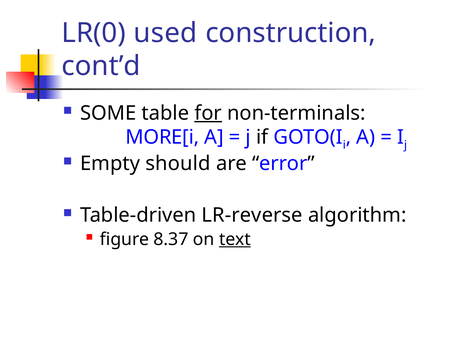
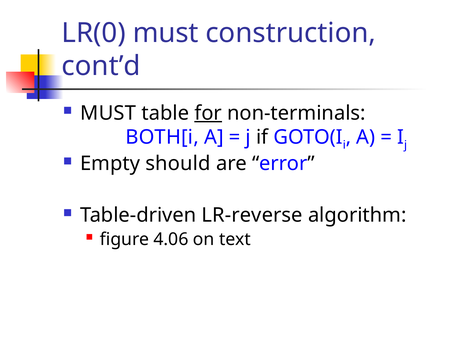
LR(0 used: used -> must (166, 33)
SOME: SOME -> MUST (108, 113)
MORE[i: MORE[i -> BOTH[i (162, 137)
8.37: 8.37 -> 4.06 (171, 239)
text underline: present -> none (235, 239)
